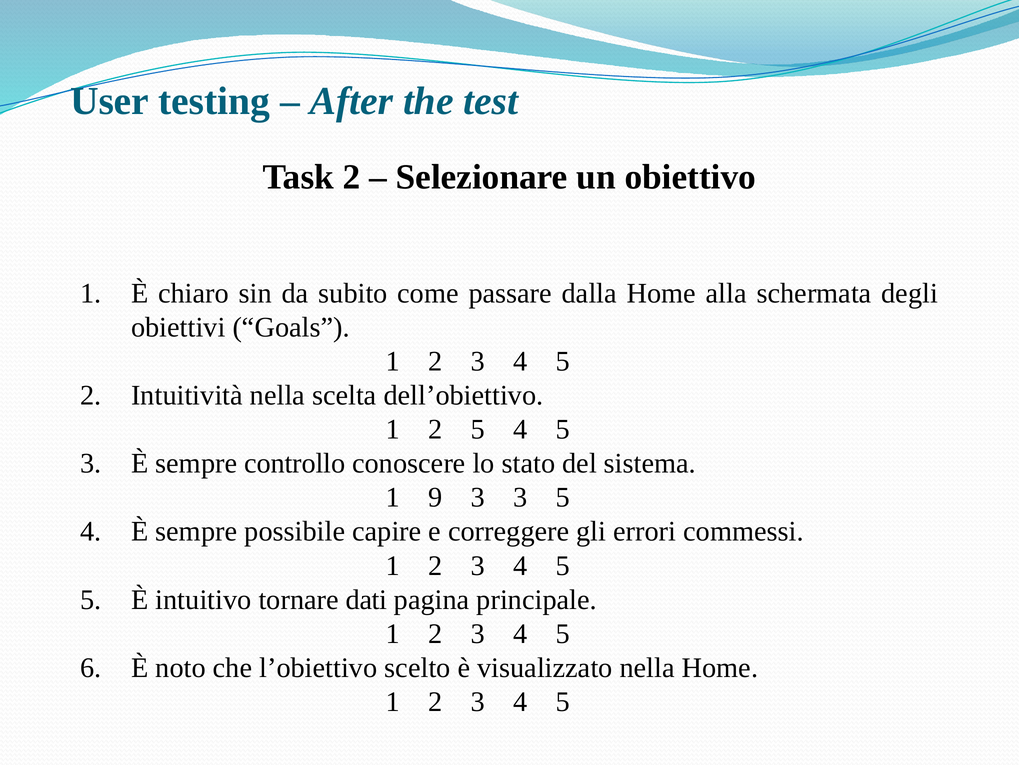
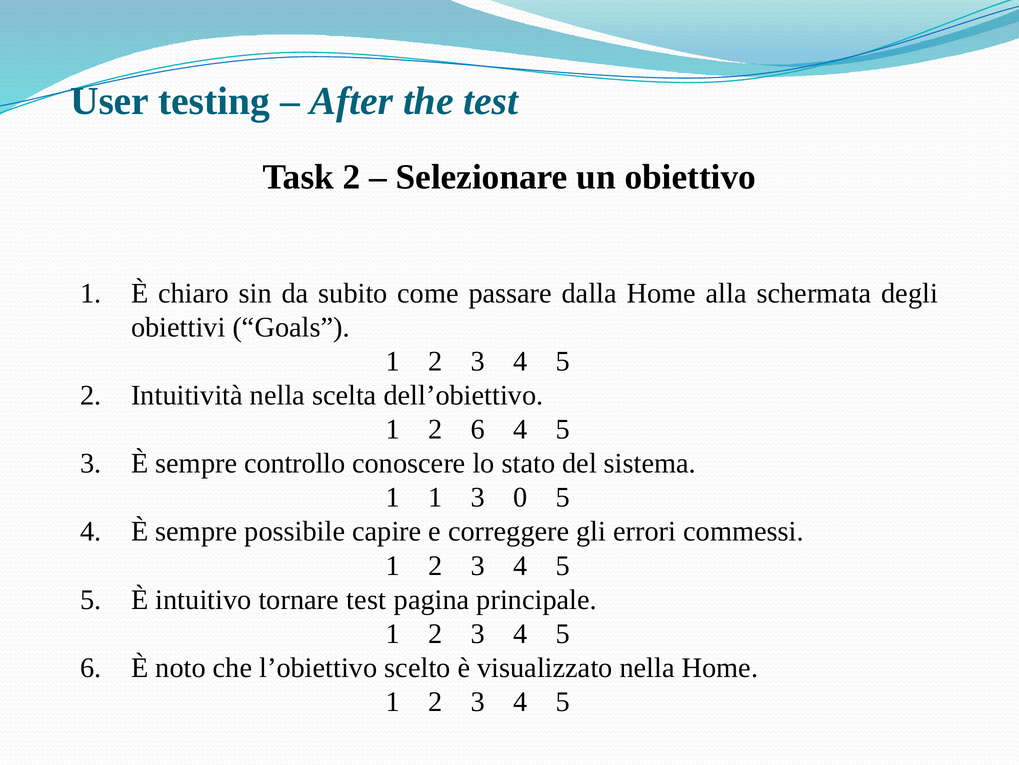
2 5: 5 -> 6 (478, 429)
1 9: 9 -> 1 (435, 497)
3 3: 3 -> 0 (520, 497)
tornare dati: dati -> test (366, 599)
